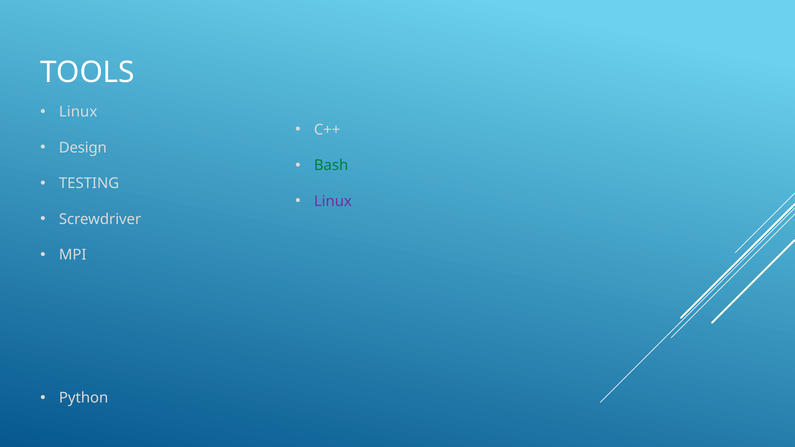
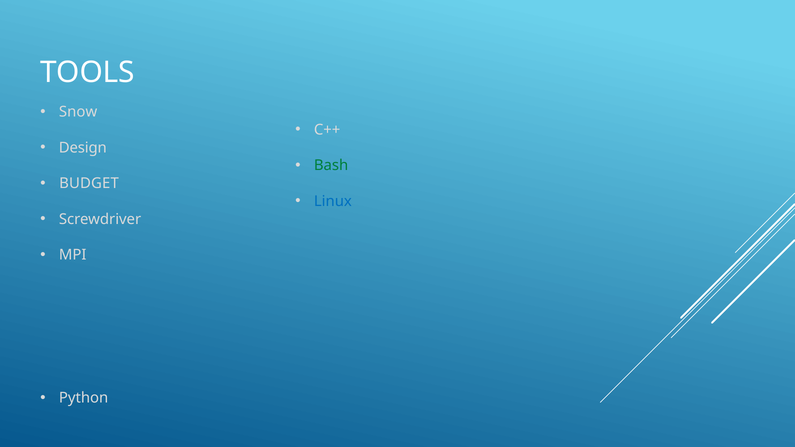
Linux: Linux -> Snow (78, 112)
TESTING: TESTING -> BUDGET (89, 184)
Linux colour: purple -> blue (333, 201)
